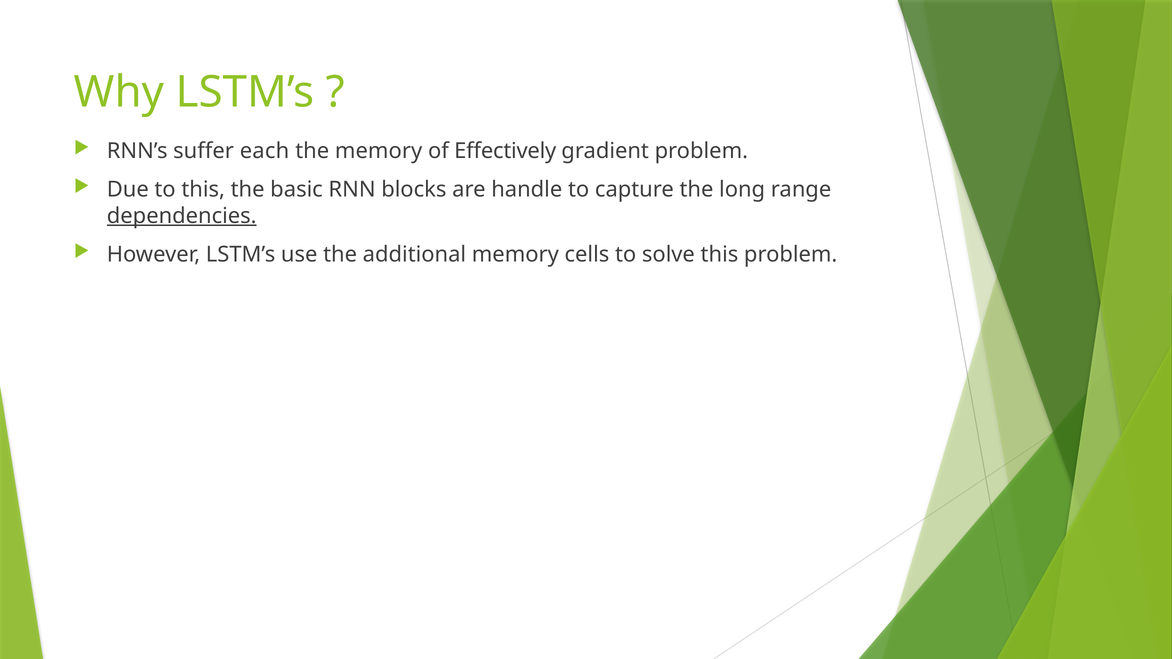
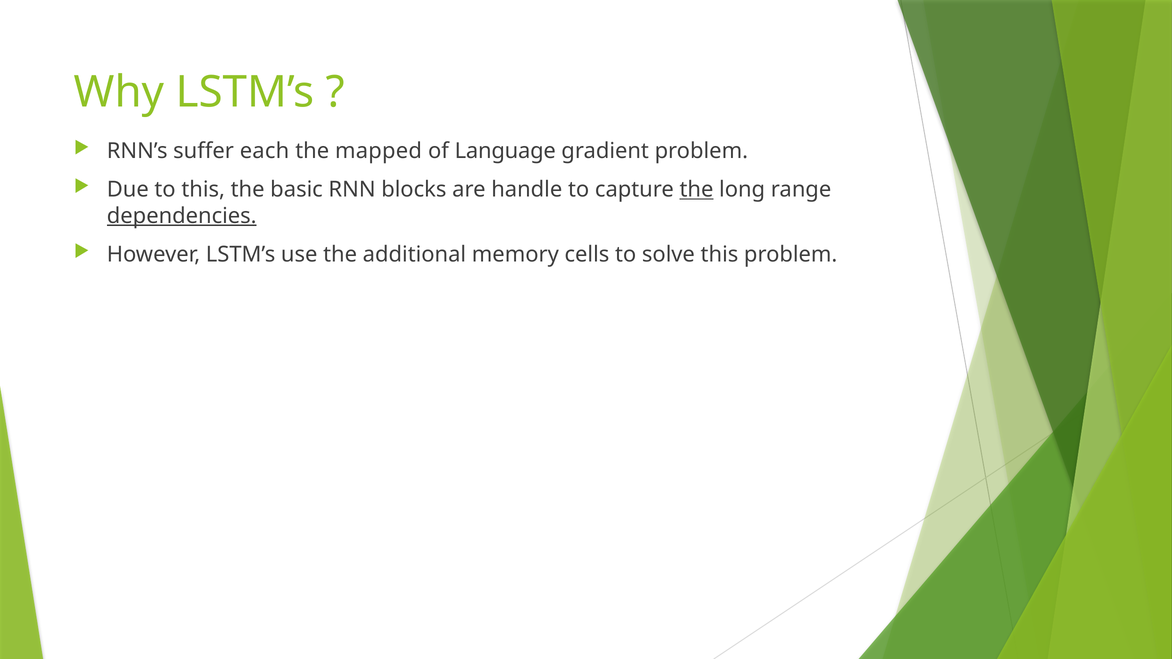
the memory: memory -> mapped (379, 151)
Effectively: Effectively -> Language (505, 151)
the underline: none -> present (697, 190)
